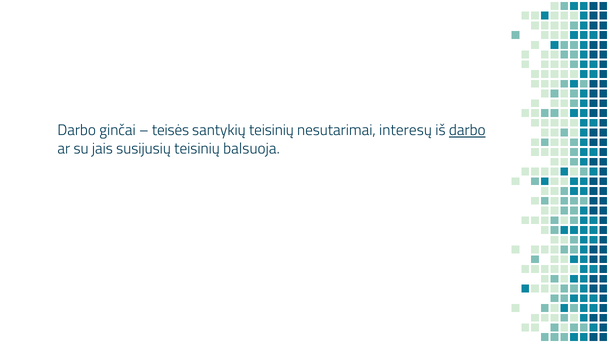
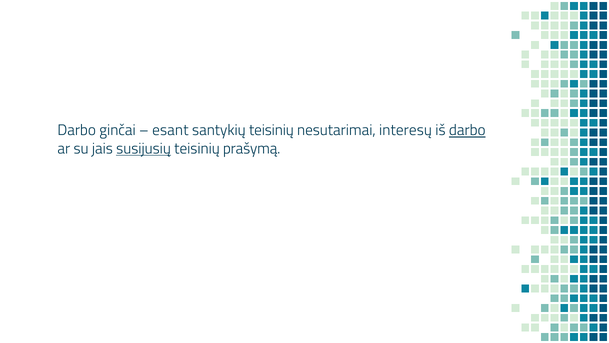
teisės: teisės -> esant (170, 130)
susijusių underline: none -> present (144, 149)
balsuoja: balsuoja -> prašymą (252, 149)
